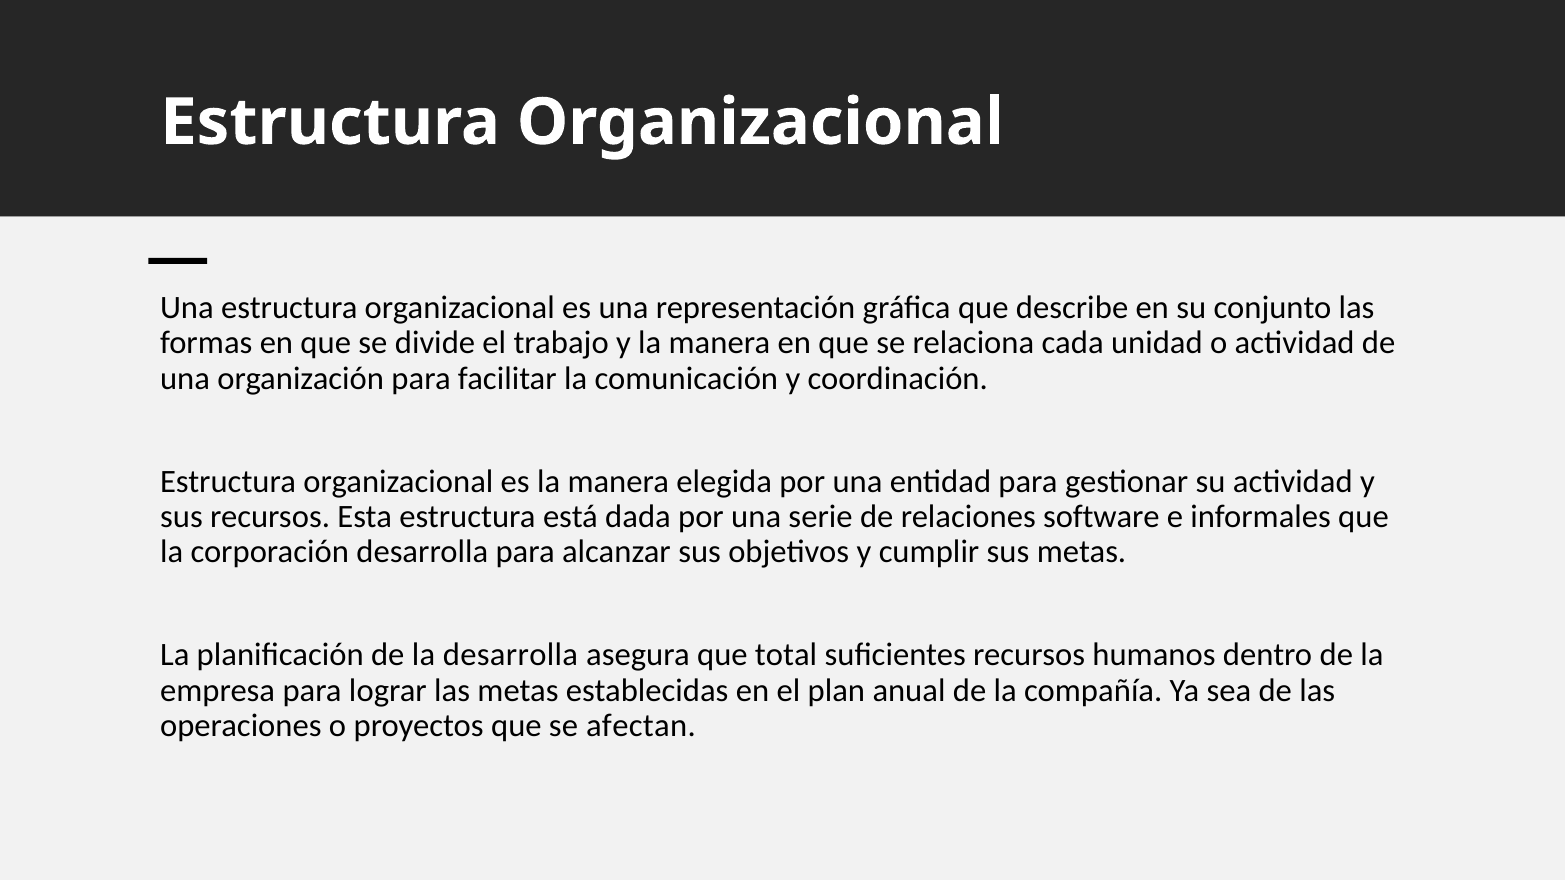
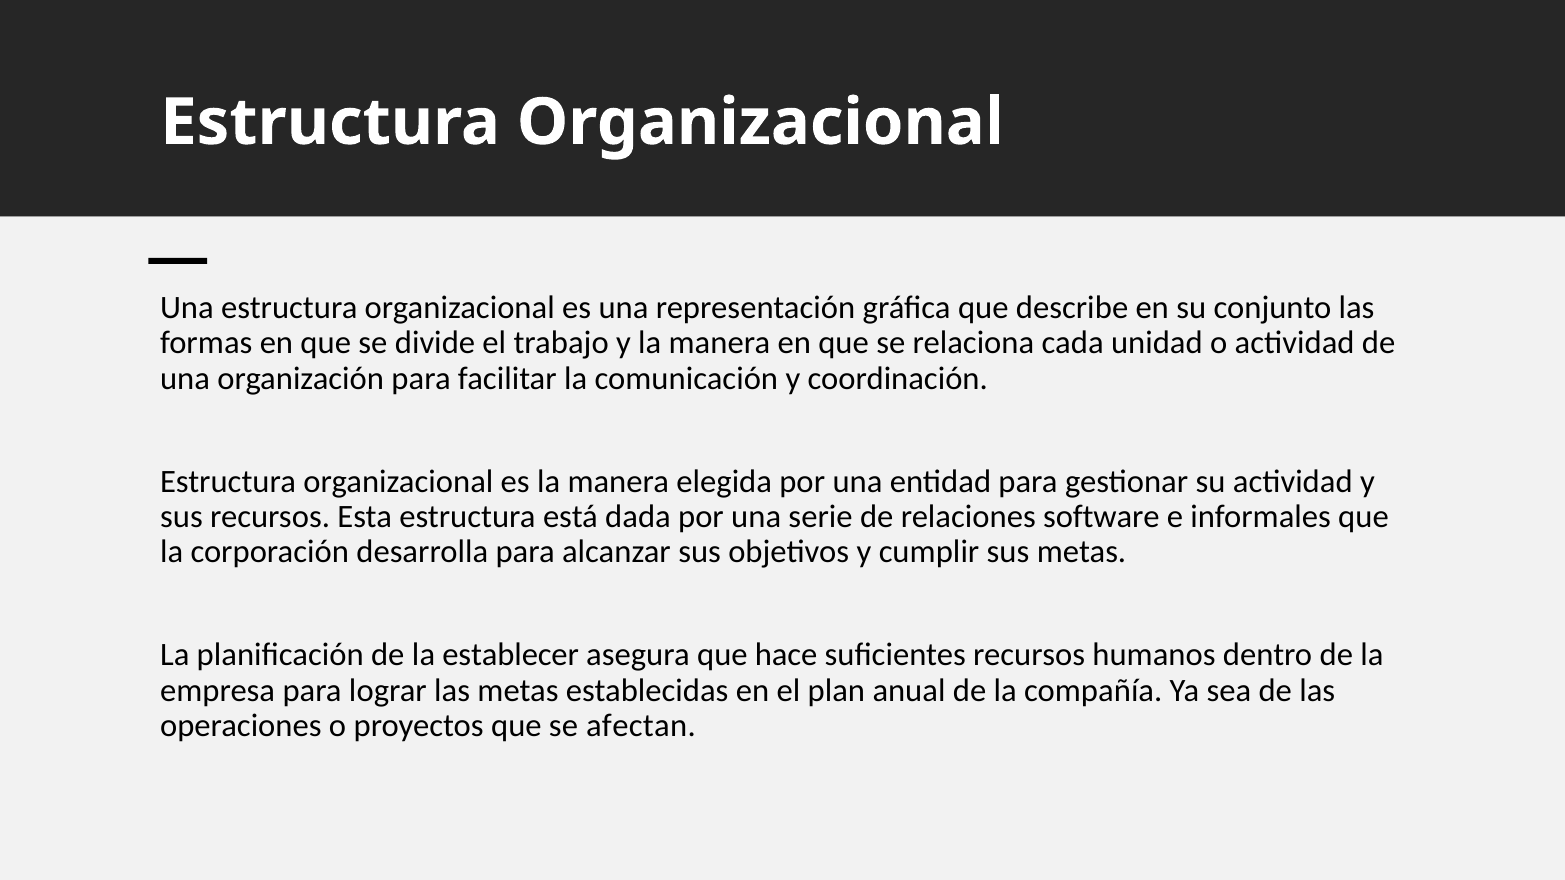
la desarrolla: desarrolla -> establecer (511, 655)
total: total -> hace (786, 655)
